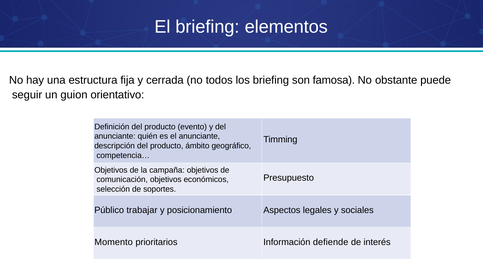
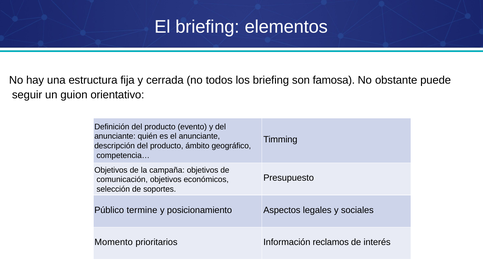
trabajar: trabajar -> termine (142, 210)
defiende: defiende -> reclamos (331, 242)
